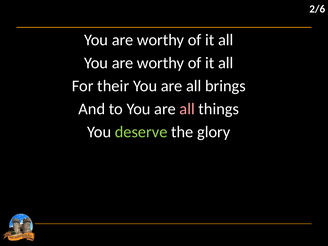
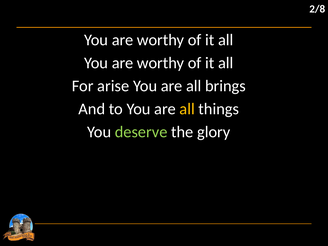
2/6: 2/6 -> 2/8 (317, 9)
their: their -> arise (113, 86)
all colour: pink -> yellow (187, 109)
